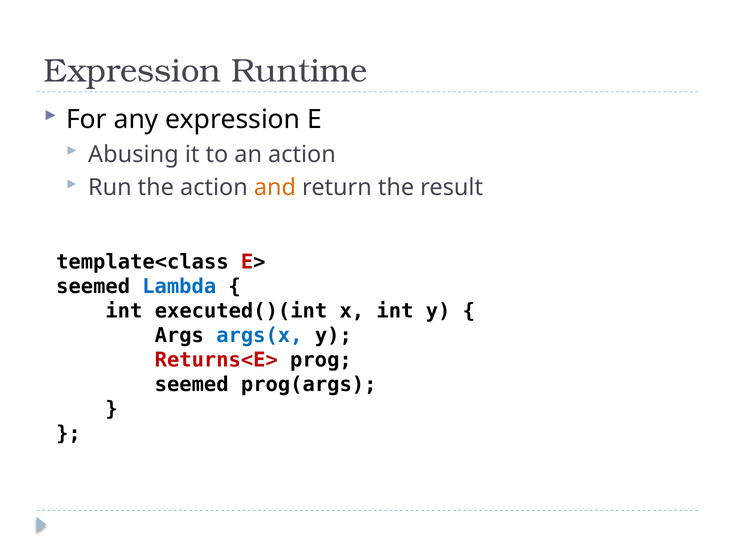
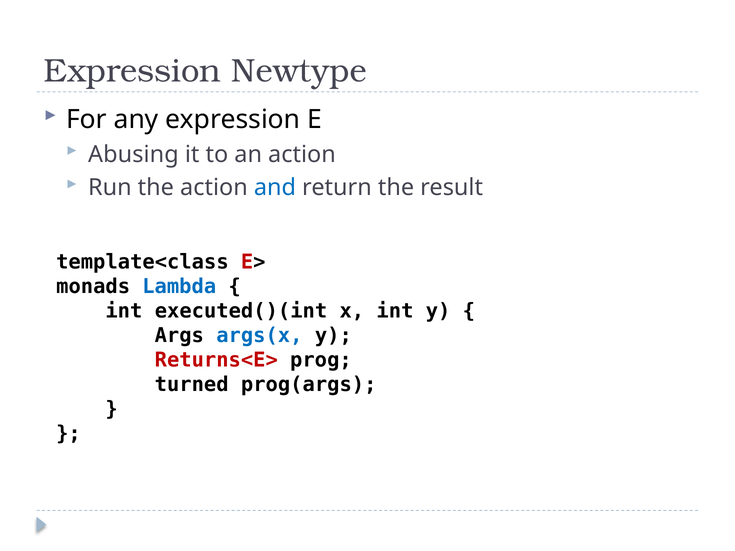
Runtime: Runtime -> Newtype (299, 71)
and colour: orange -> blue (275, 188)
seemed: seemed -> monads (93, 287)
seemed: seemed -> turned (192, 385)
